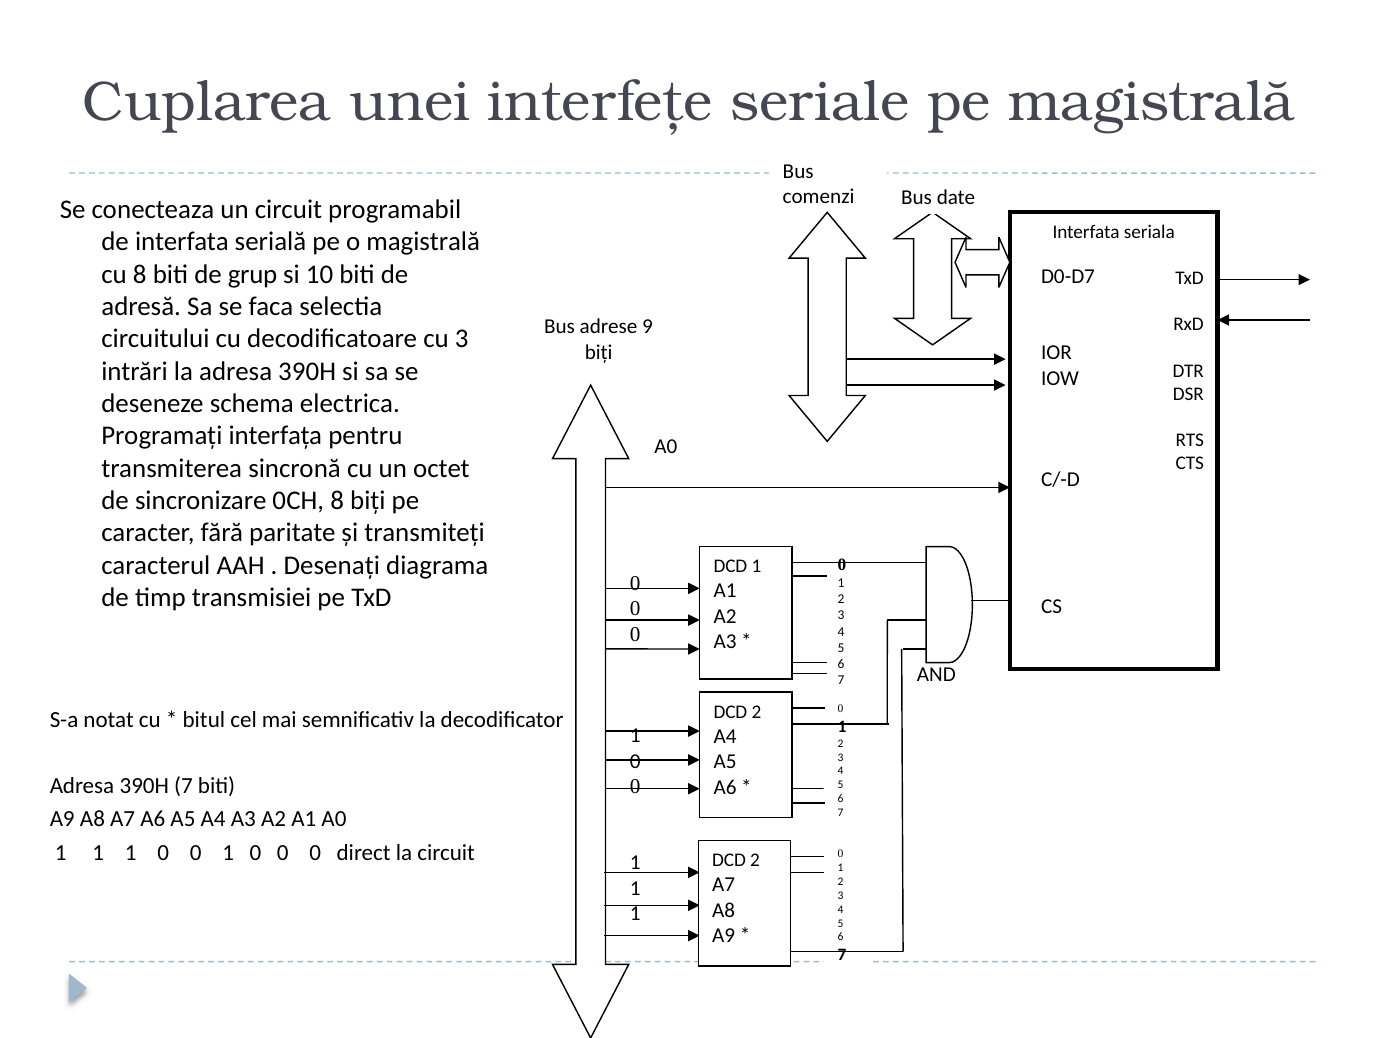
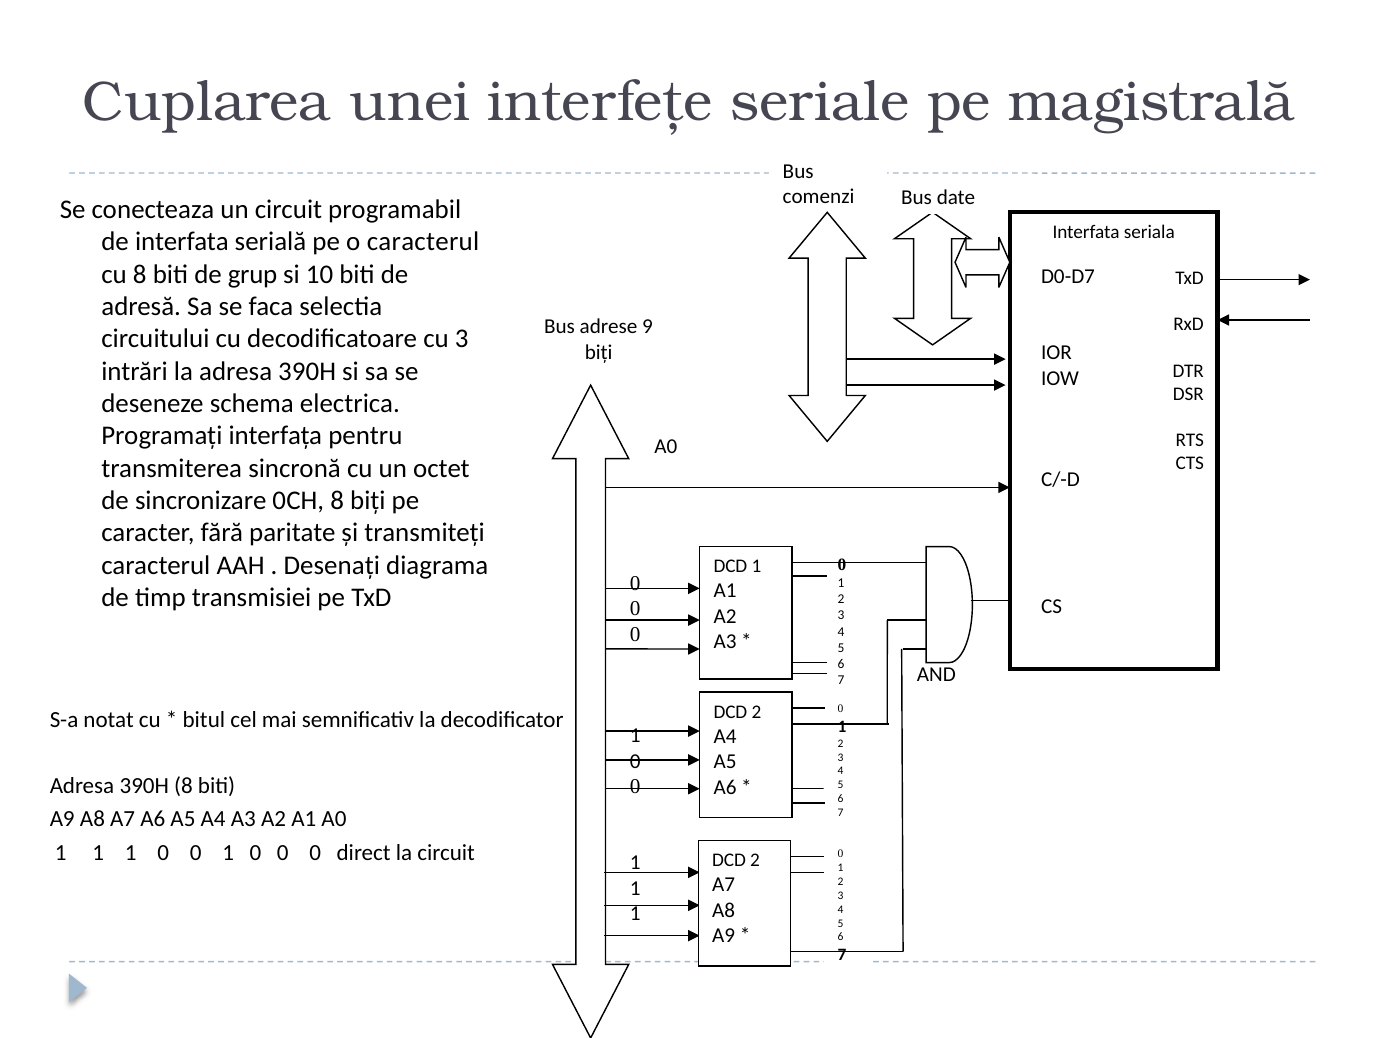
o magistrală: magistrală -> caracterul (423, 242)
390H 7: 7 -> 8 (183, 787)
